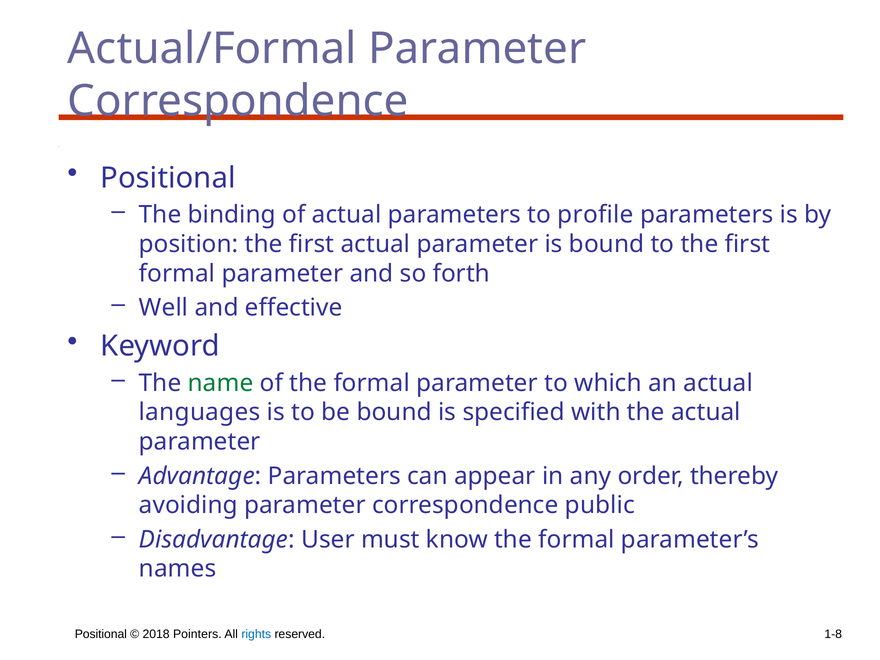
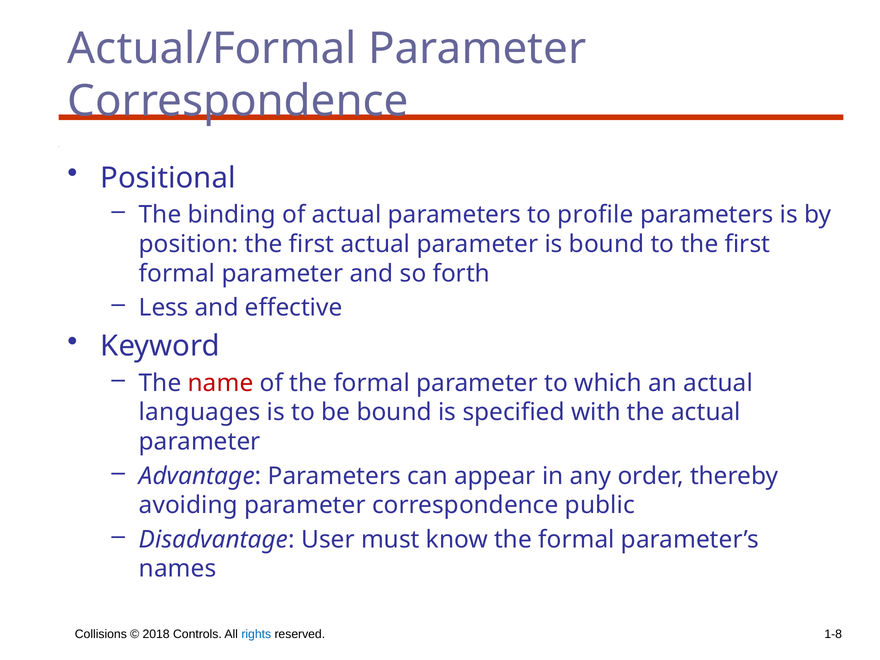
Well: Well -> Less (164, 308)
name colour: green -> red (221, 383)
Positional: Positional -> Collisions (101, 634)
Pointers: Pointers -> Controls (197, 634)
